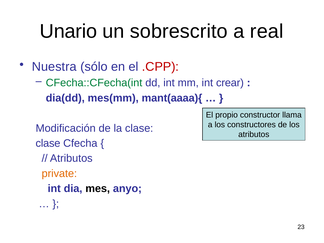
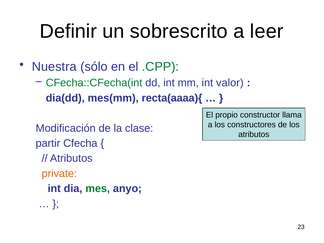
Unario: Unario -> Definir (68, 31)
real: real -> leer (267, 31)
.CPP colour: red -> green (160, 67)
crear: crear -> valor (230, 83)
mant(aaaa){: mant(aaaa){ -> recta(aaaa){ (172, 98)
clase: clase -> partir (48, 143)
mes colour: black -> green (98, 189)
